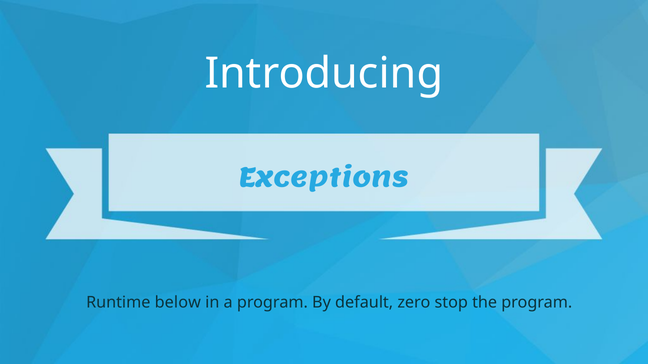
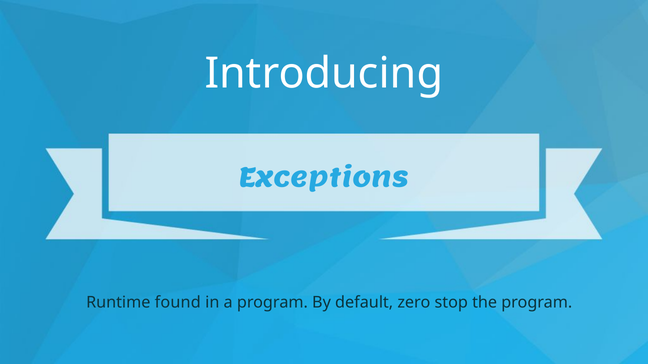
below: below -> found (178, 303)
